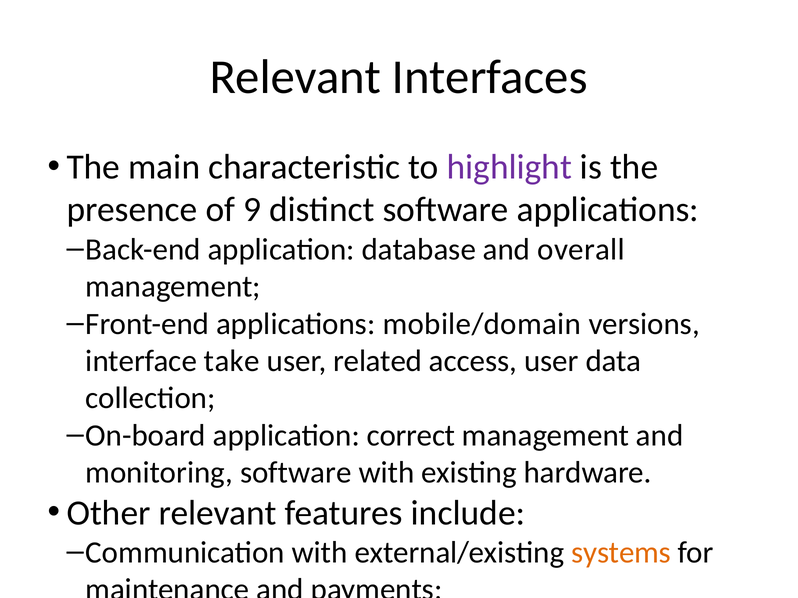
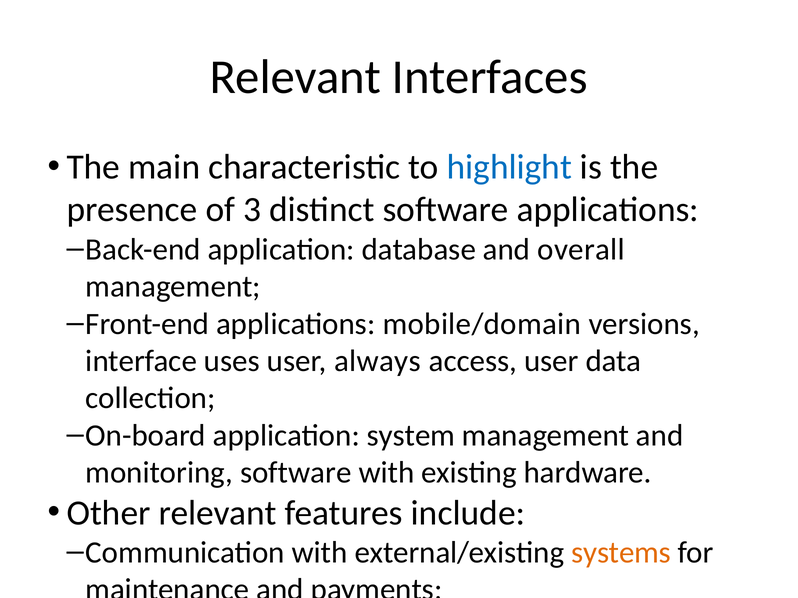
highlight colour: purple -> blue (509, 167)
9: 9 -> 3 (252, 210)
take: take -> uses (232, 361)
related: related -> always (377, 361)
correct: correct -> system (411, 436)
